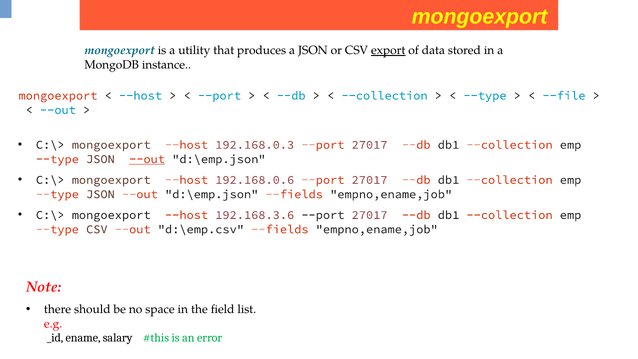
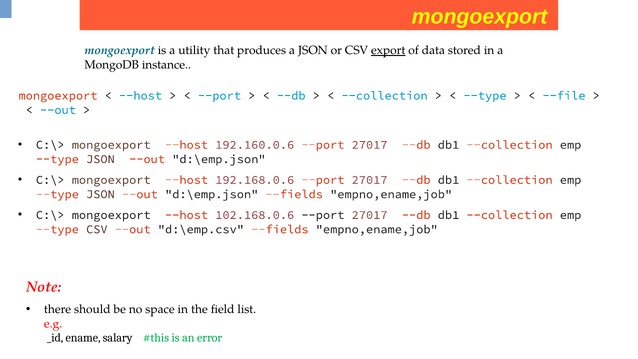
192.168.0.3: 192.168.0.3 -> 192.160.0.6 (255, 145)
--out underline: present -> none (147, 159)
192.168.3.6: 192.168.3.6 -> 102.168.0.6 (255, 215)
